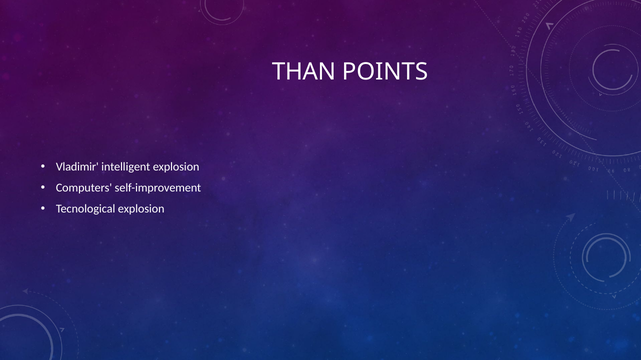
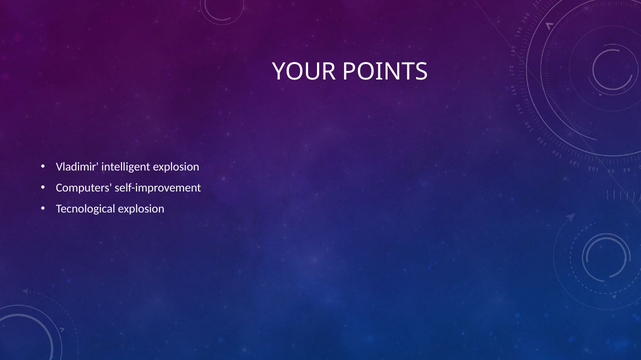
THAN: THAN -> YOUR (304, 72)
